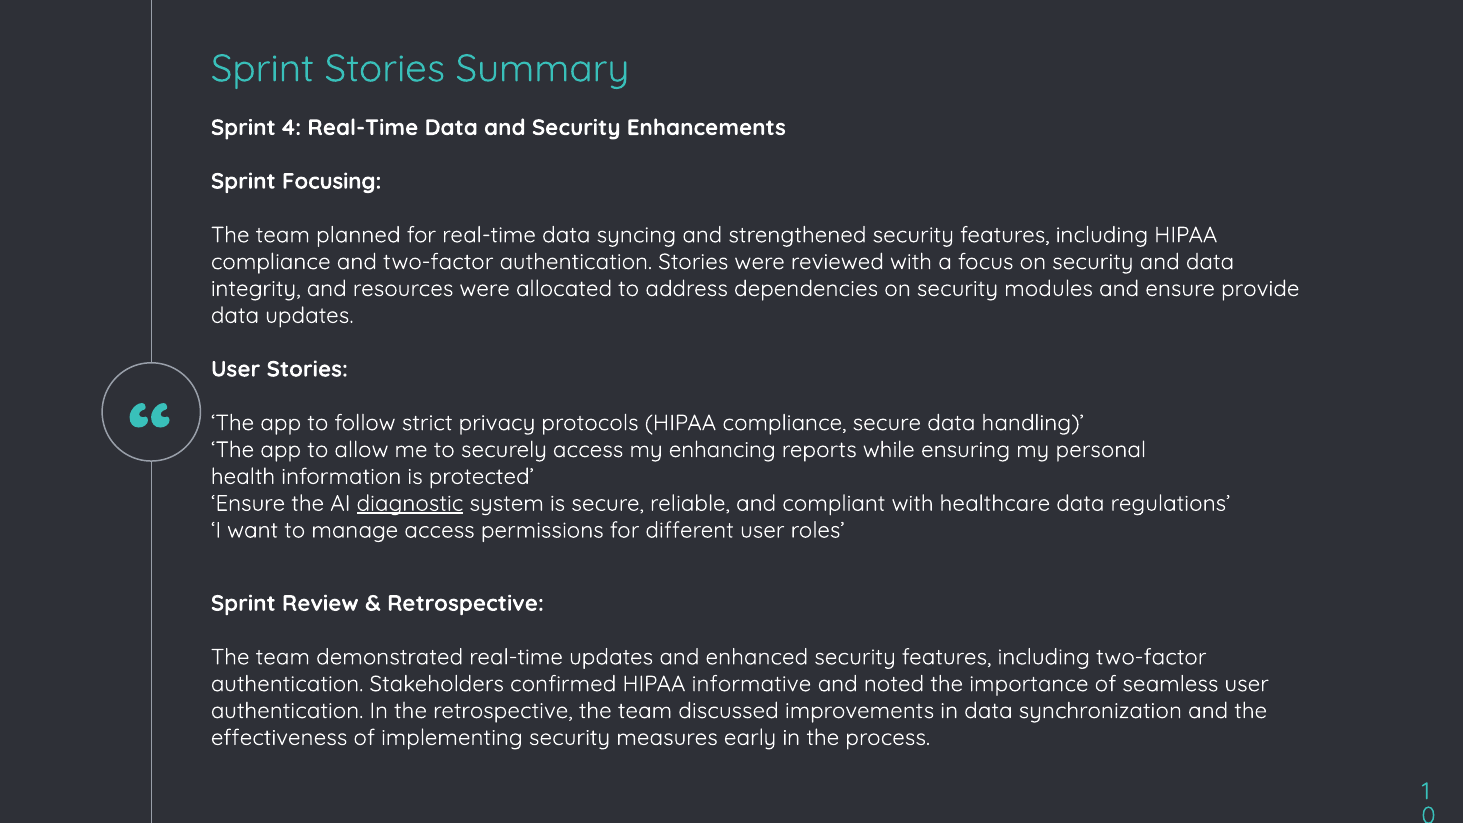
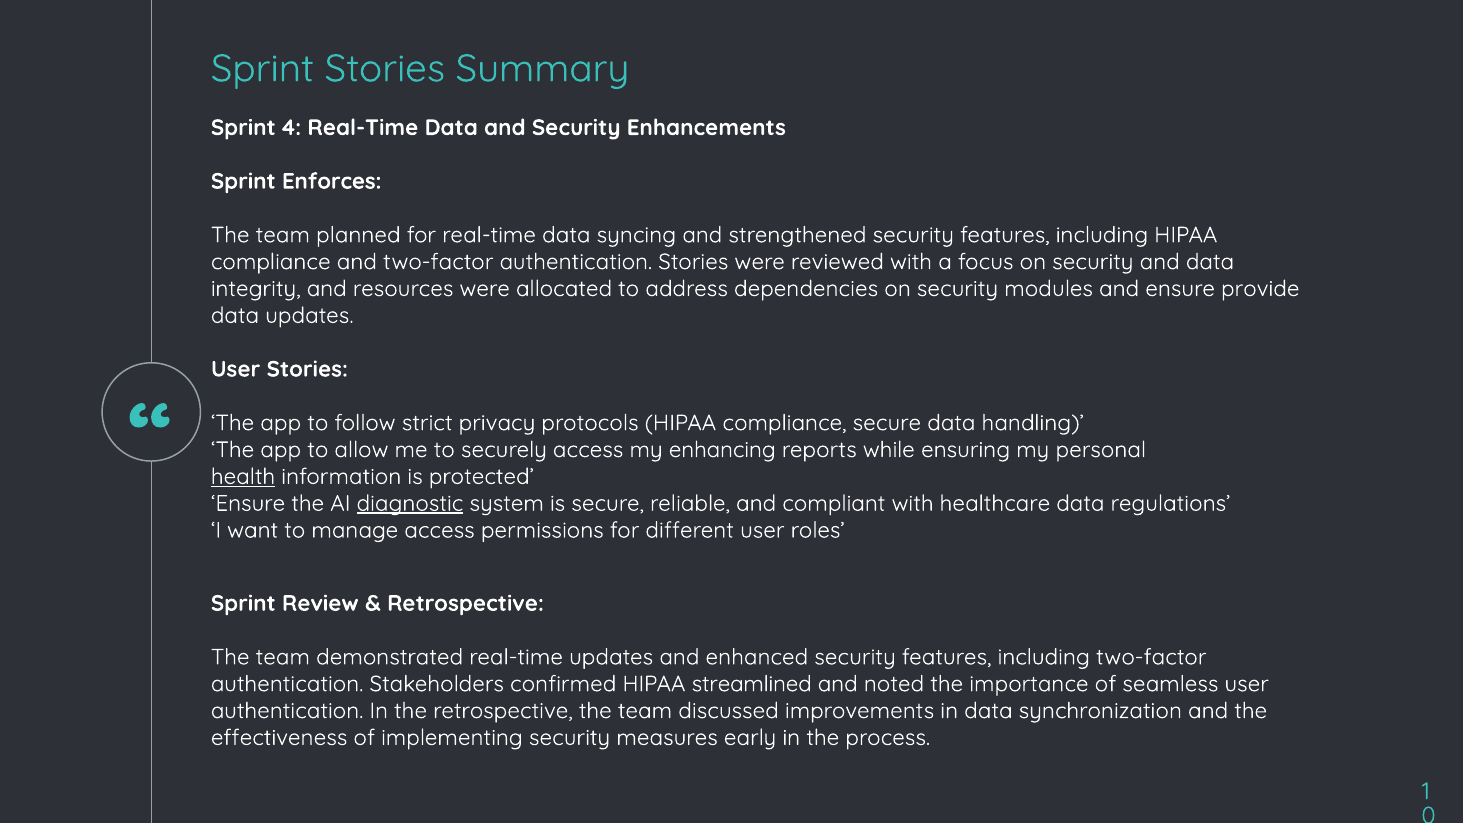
Focusing: Focusing -> Enforces (332, 181)
health underline: none -> present (243, 477)
informative: informative -> streamlined (752, 684)
